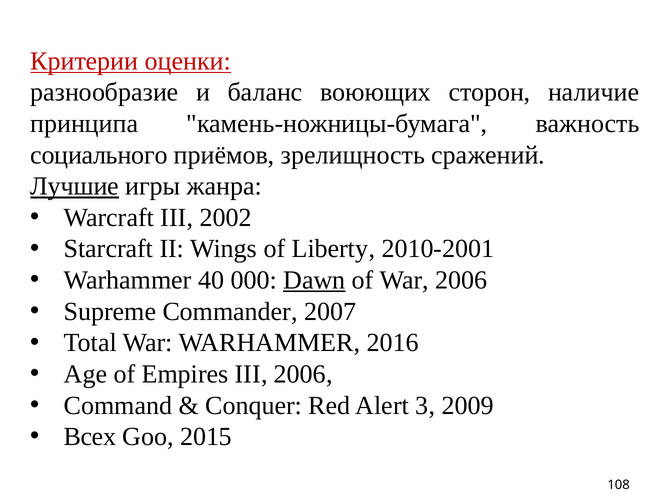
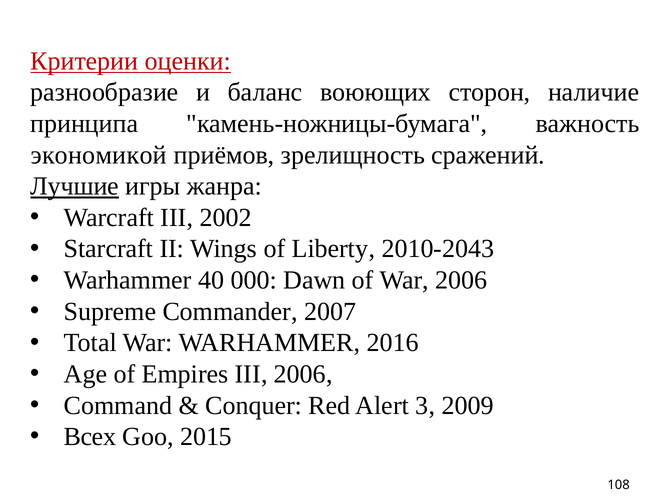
социального: социального -> экономикой (99, 155)
2010-2001: 2010-2001 -> 2010-2043 (438, 249)
Dawn underline: present -> none (314, 280)
